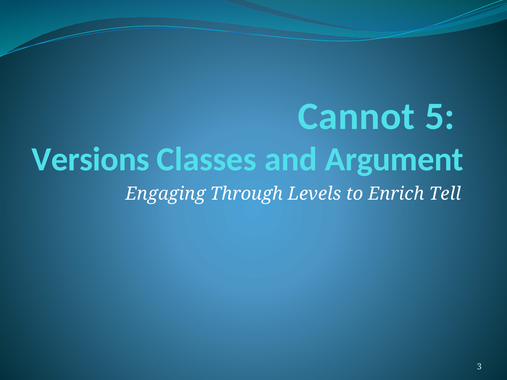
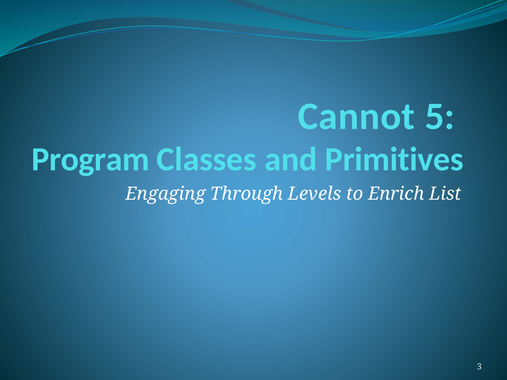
Versions: Versions -> Program (91, 160)
Argument: Argument -> Primitives (394, 160)
Tell: Tell -> List (445, 194)
